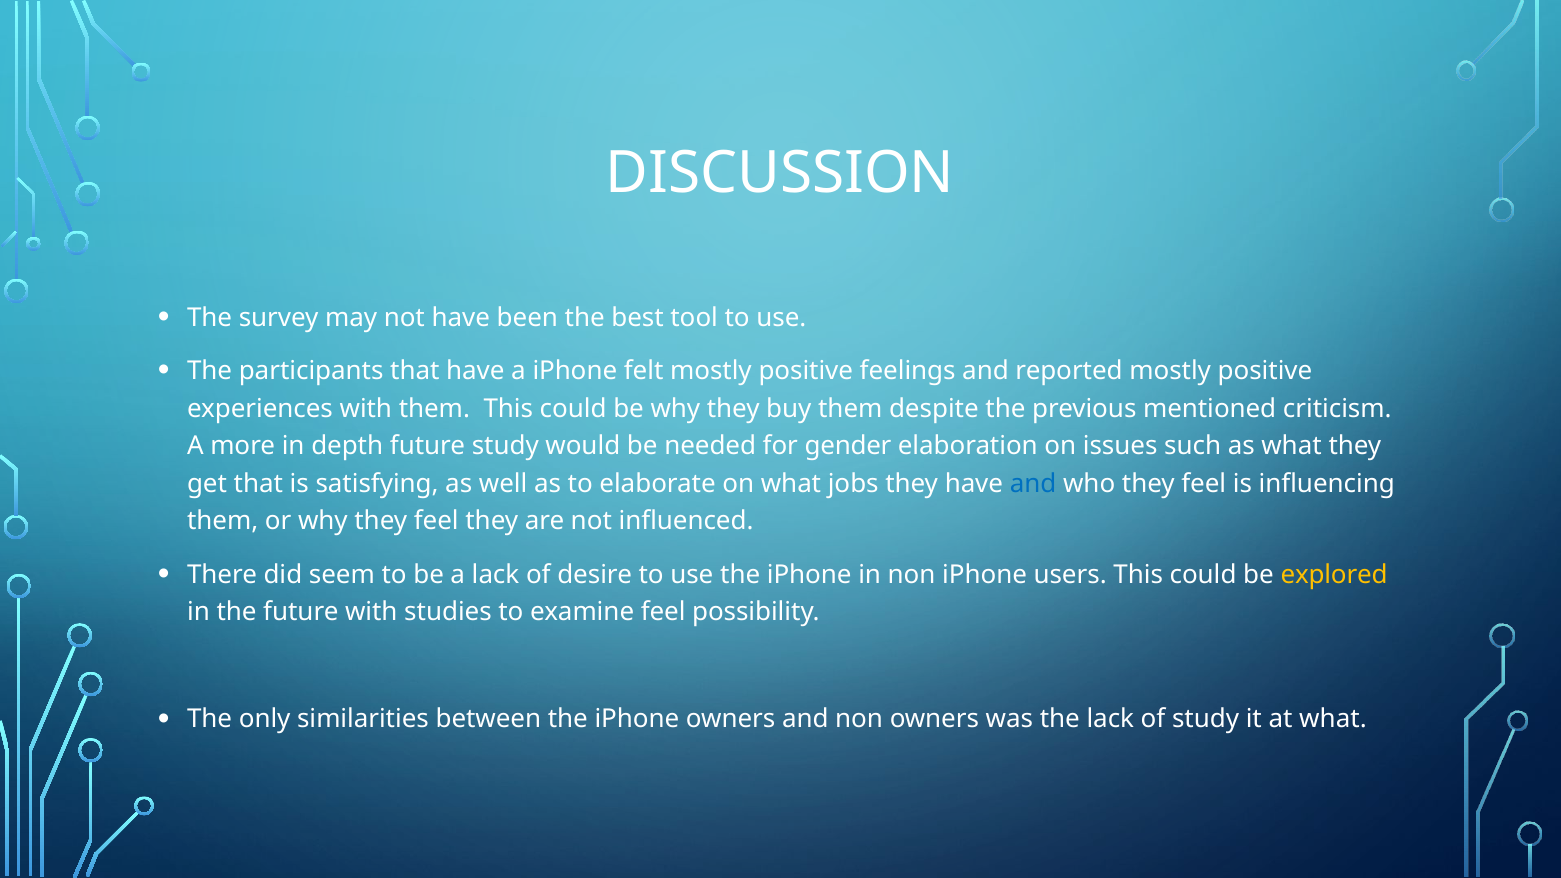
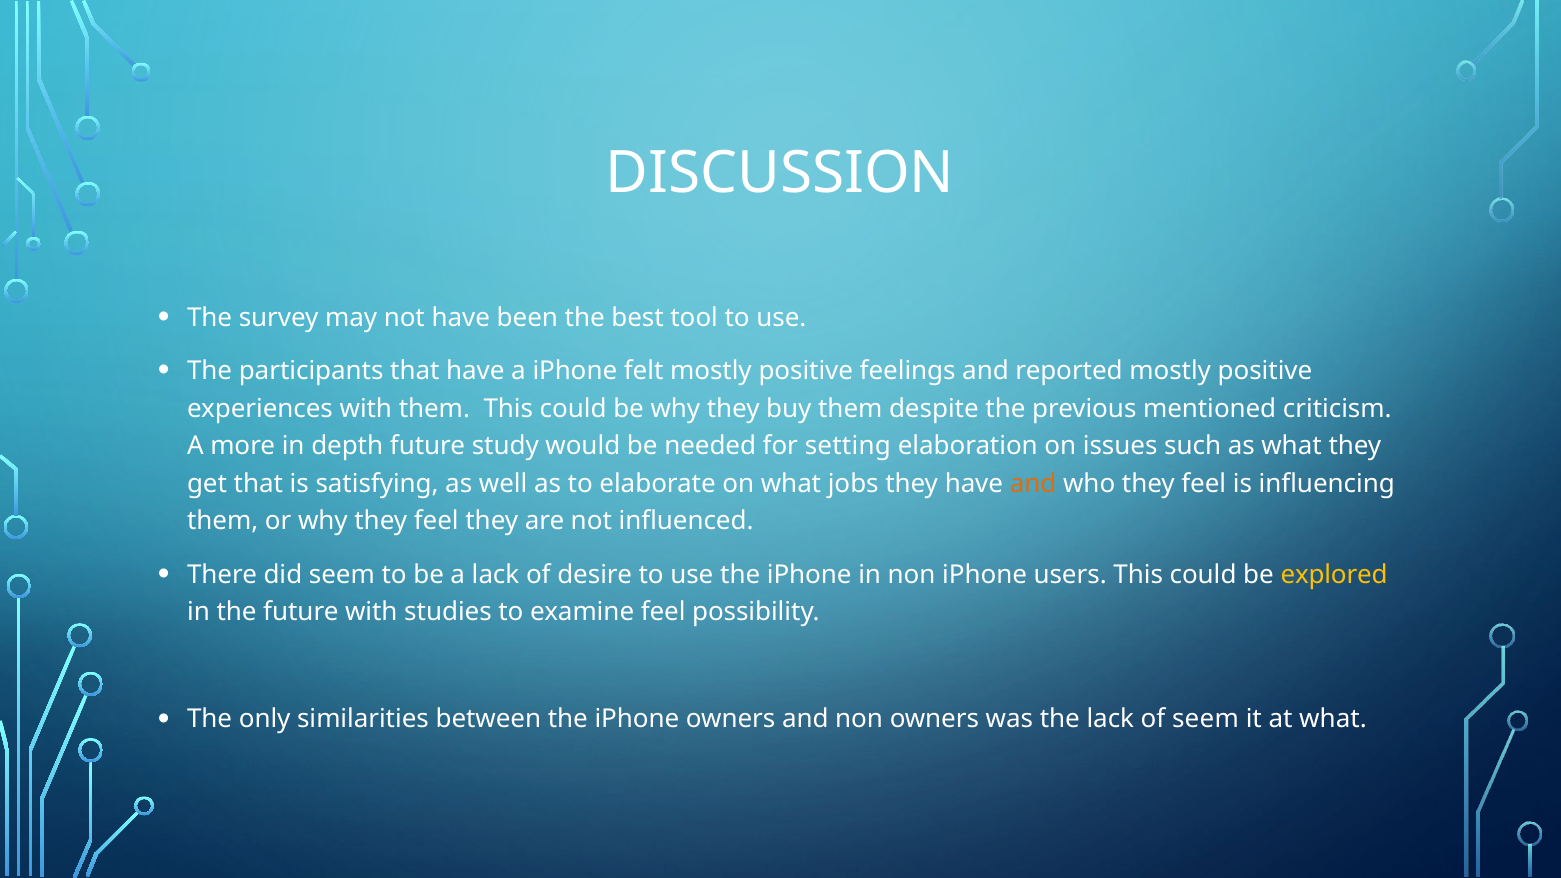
gender: gender -> setting (848, 446)
and colour: blue -> orange (1033, 484)
of study: study -> seem (1205, 719)
